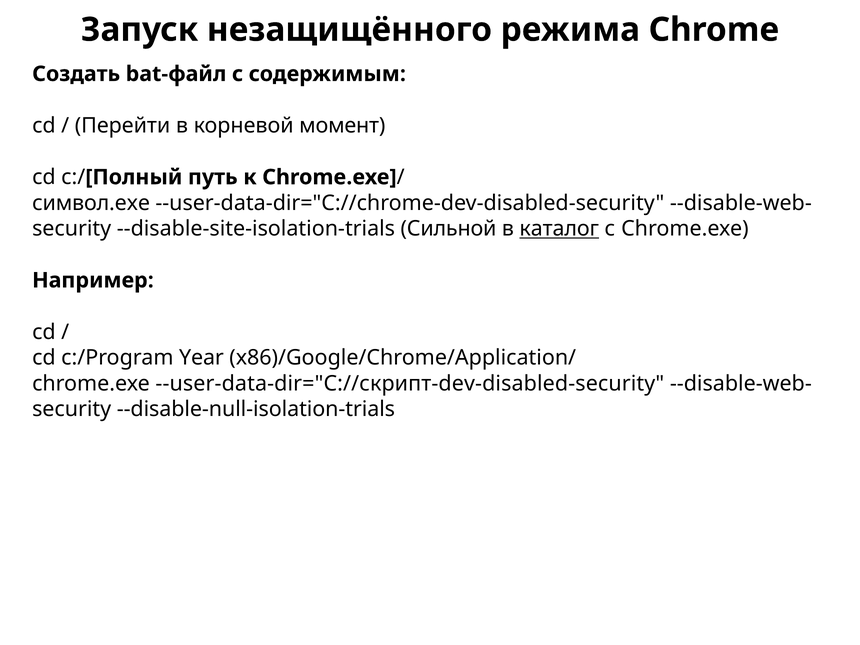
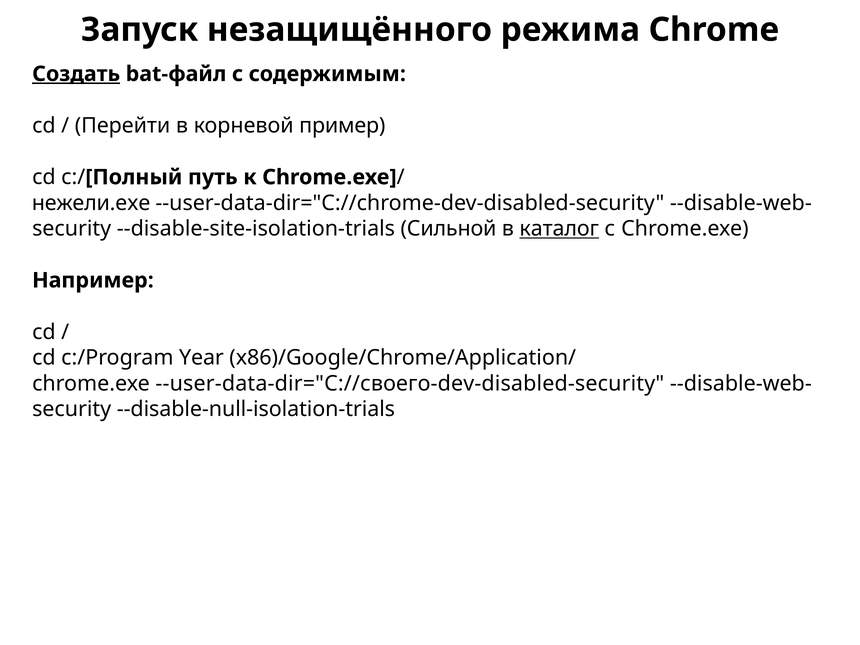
Создать underline: none -> present (76, 74)
момент: момент -> пример (342, 126)
символ.exe: символ.exe -> нежели.exe (91, 203)
--user-data-dir="C://скрипт-dev-disabled-security: --user-data-dir="C://скрипт-dev-disabled-security -> --user-data-dir="C://своего-dev-disabled-security (410, 384)
